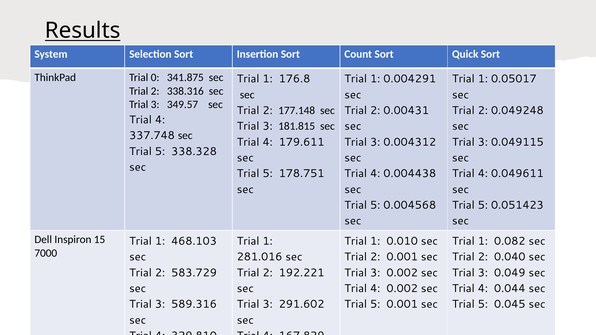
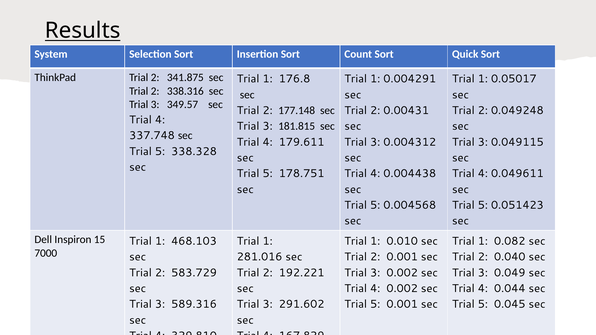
ThinkPad Trial 0: 0 -> 2 (155, 77)
